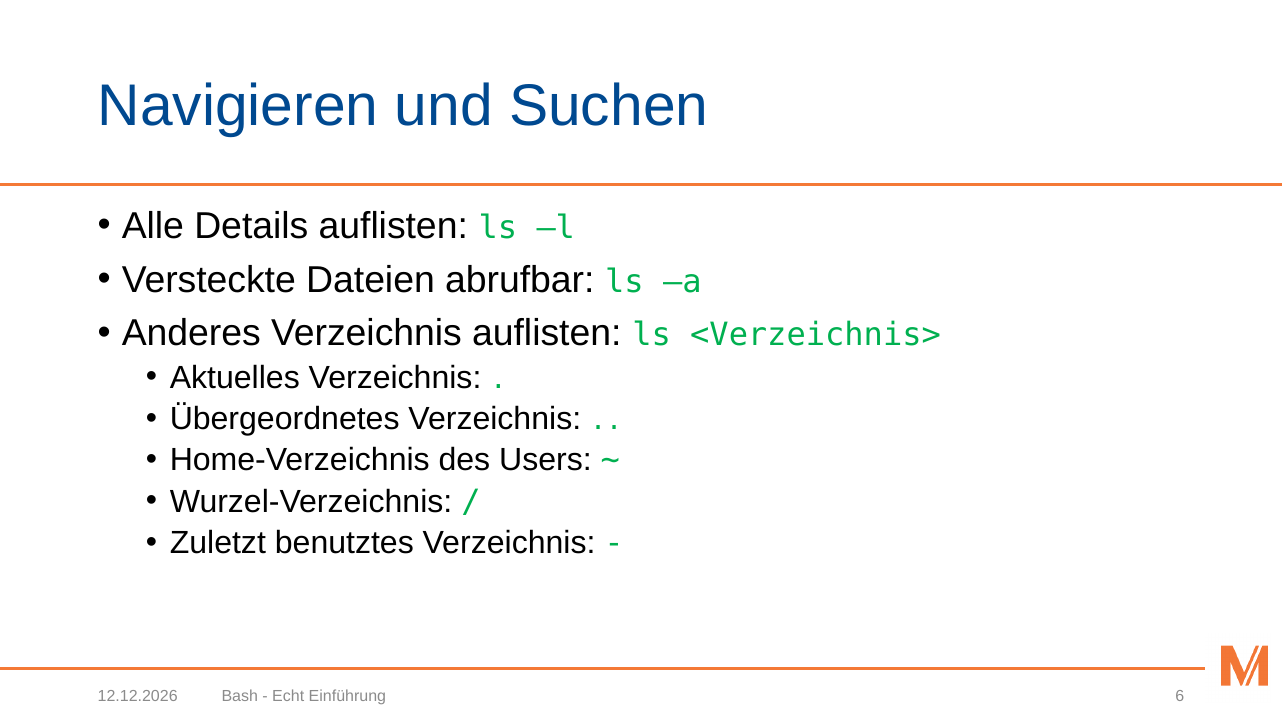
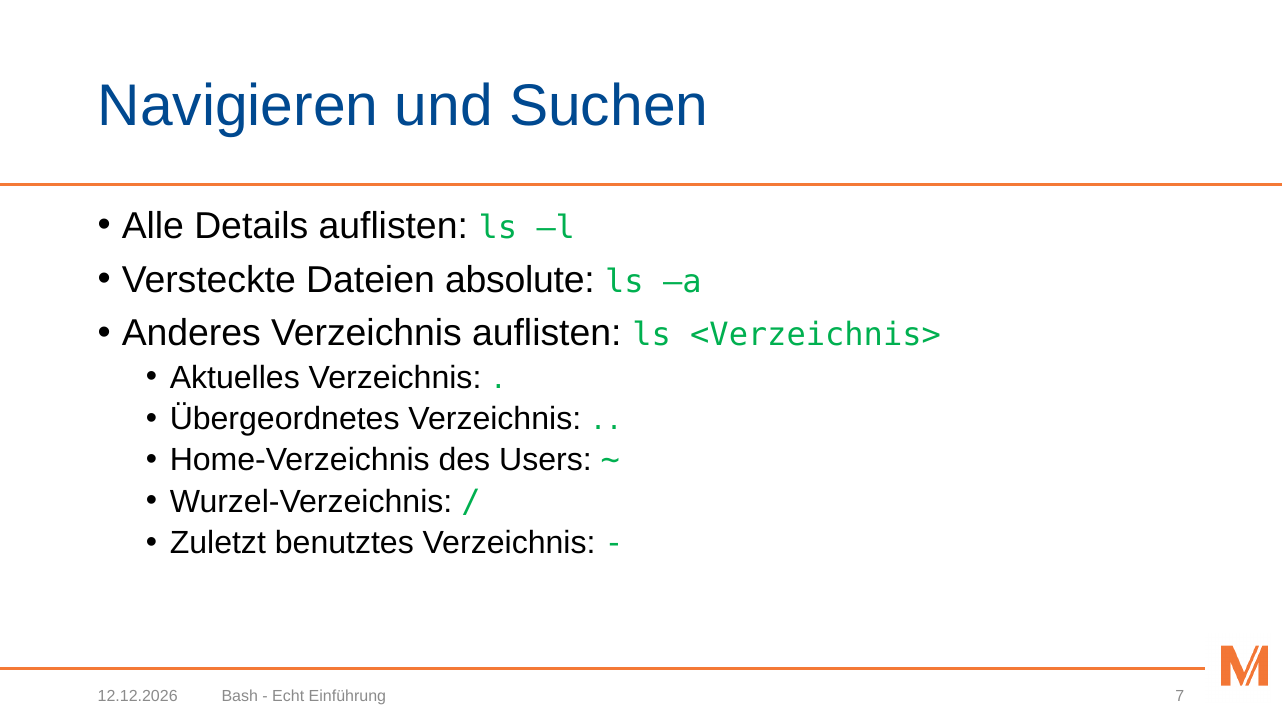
abrufbar: abrufbar -> absolute (520, 280)
6: 6 -> 7 (1180, 697)
